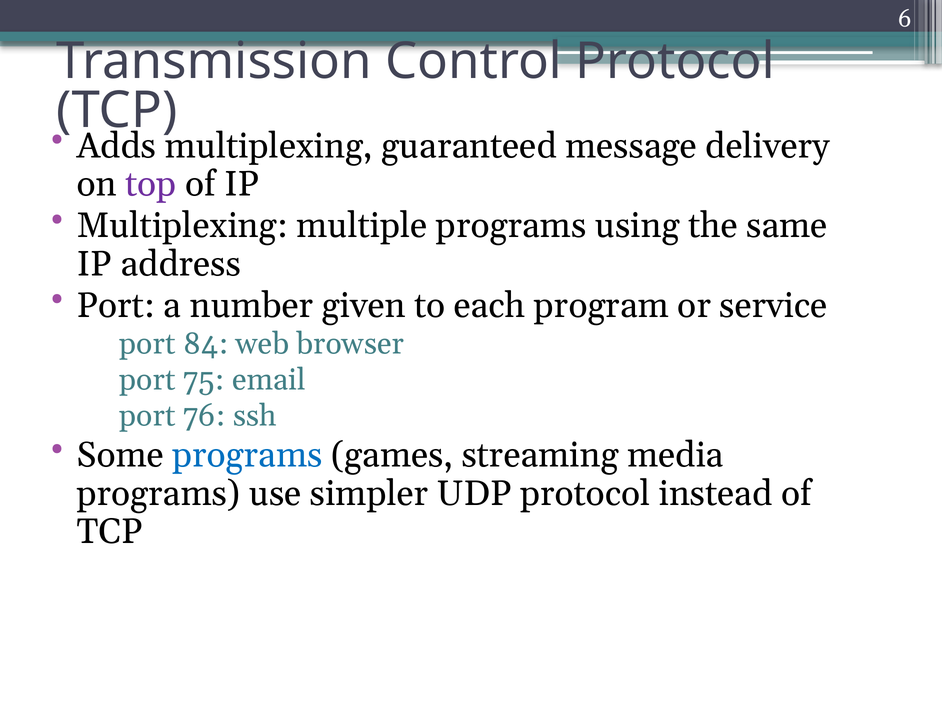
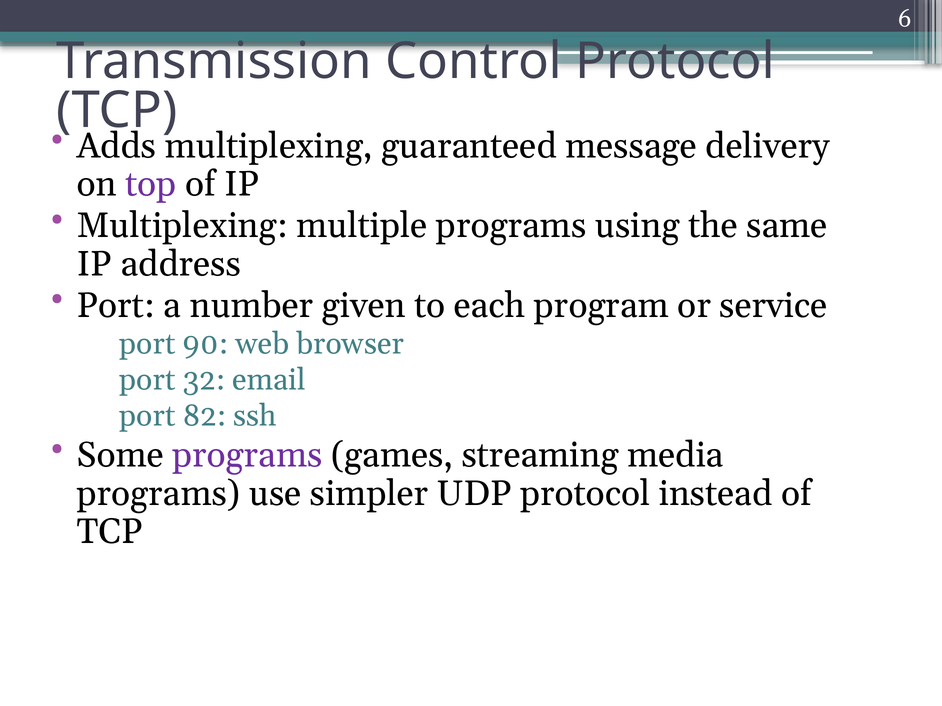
84: 84 -> 90 (205, 344)
75: 75 -> 32 (204, 380)
76: 76 -> 82 (204, 416)
programs colour: blue -> purple (247, 456)
